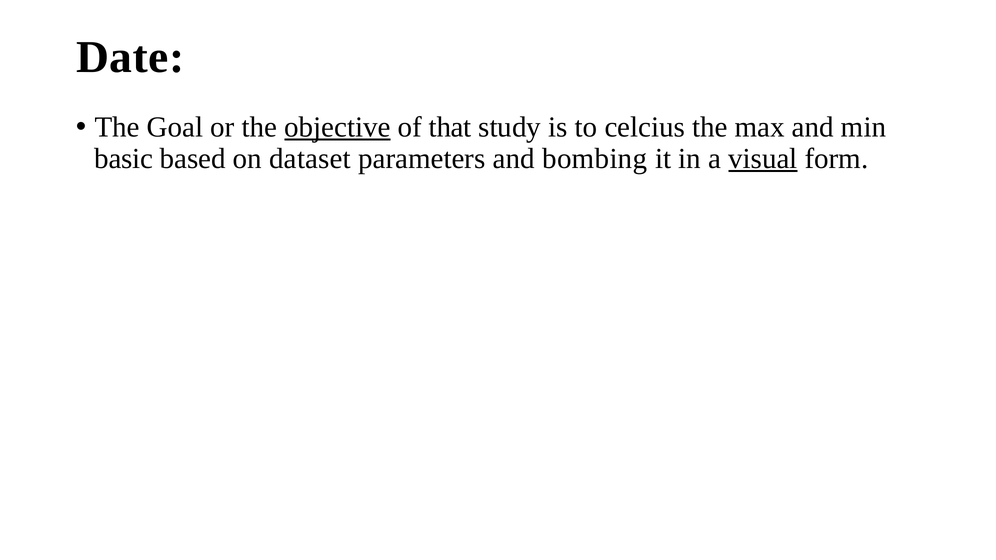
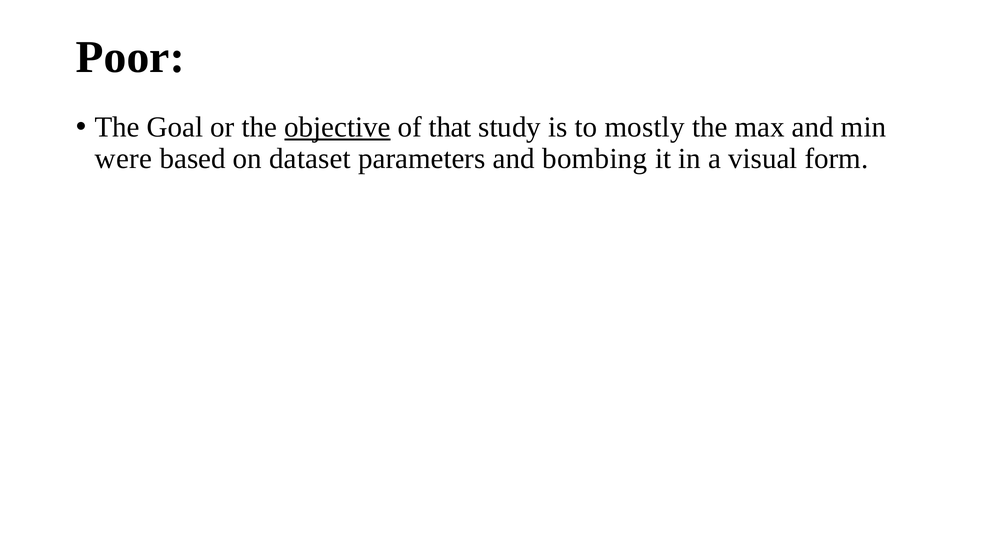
Date: Date -> Poor (130, 57)
celcius: celcius -> mostly (645, 127)
basic: basic -> were (123, 159)
visual underline: present -> none (763, 159)
